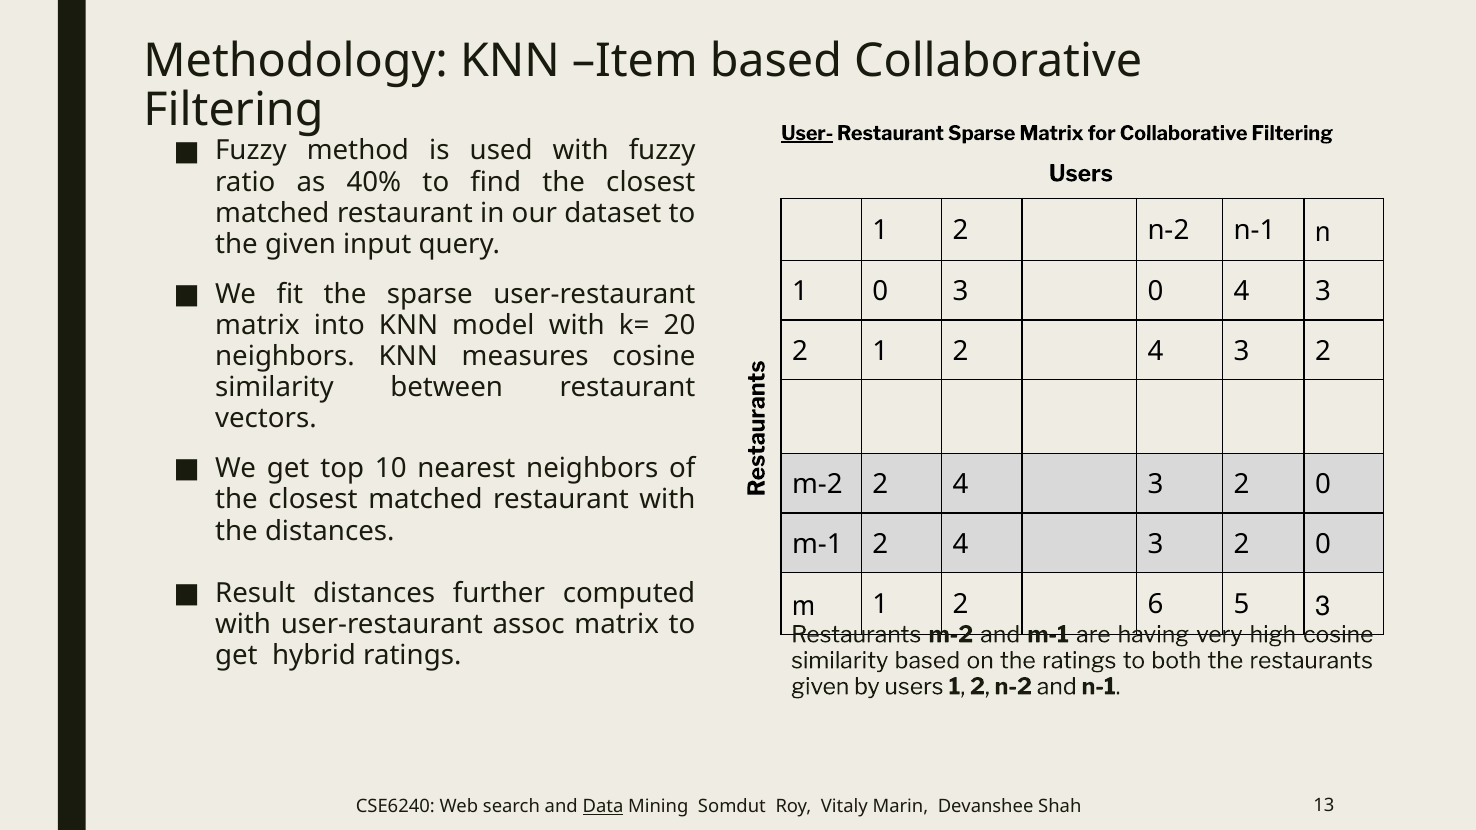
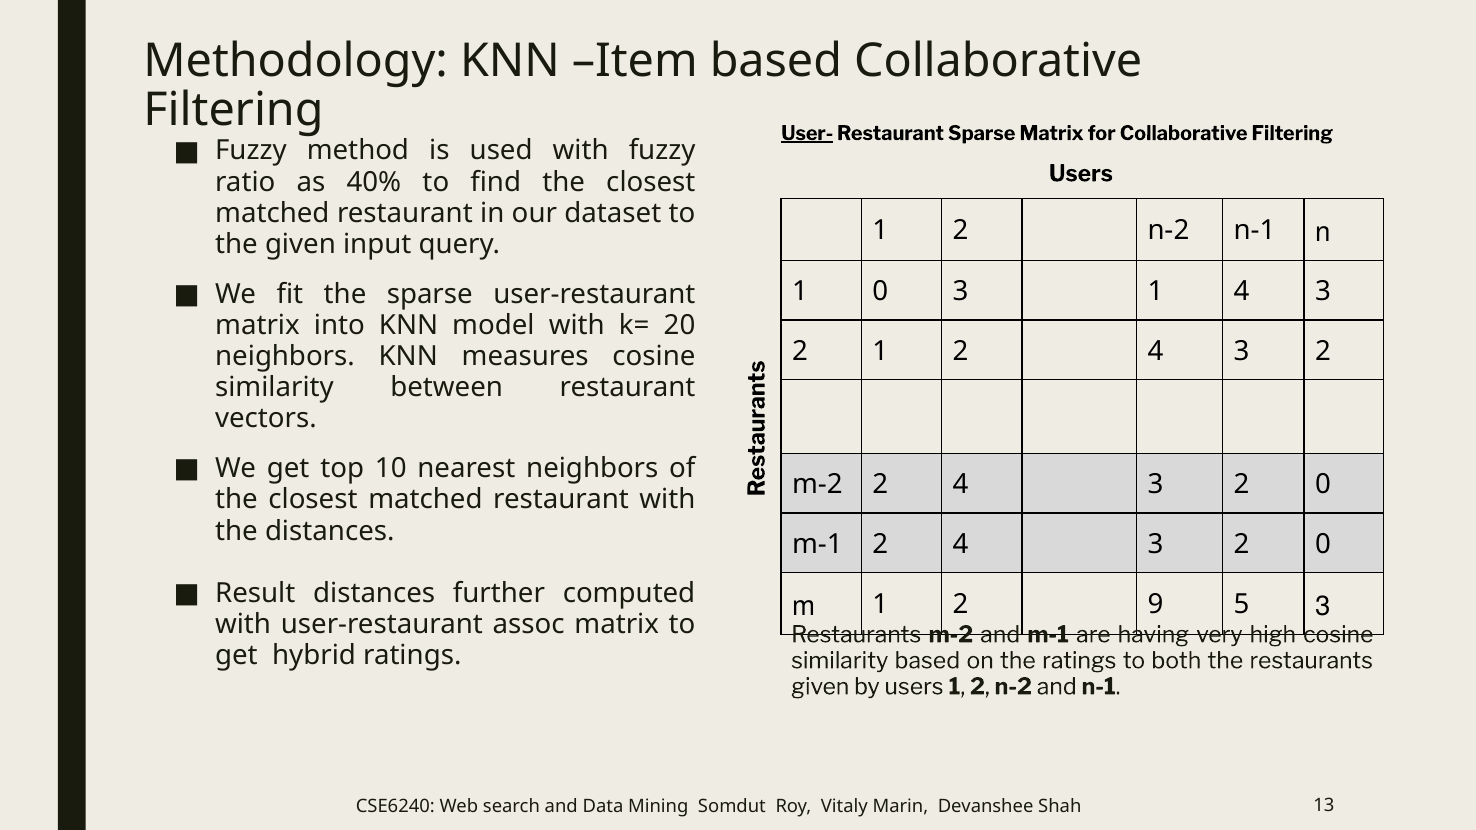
3 0: 0 -> 1 (1155, 292)
6: 6 -> 9 (1155, 604)
Data underline: present -> none (603, 807)
